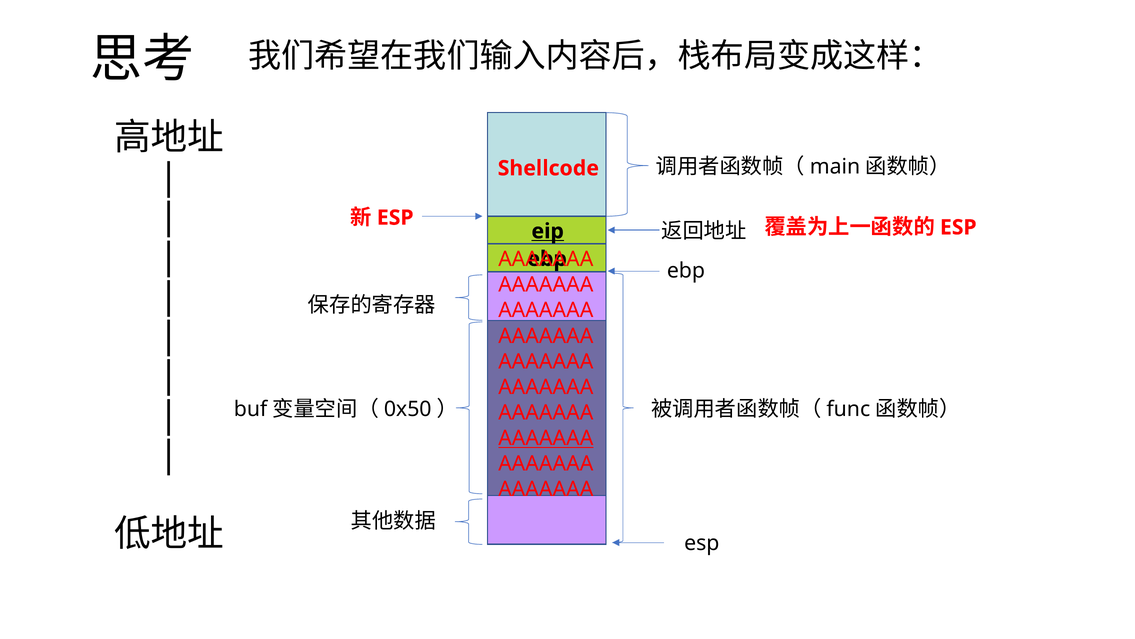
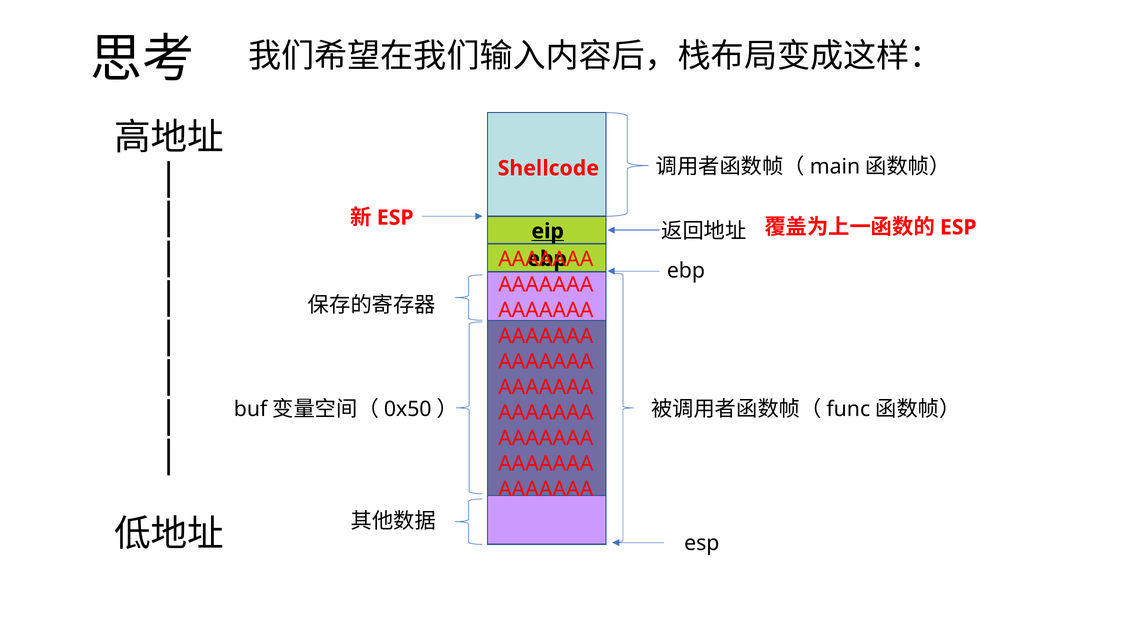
AAAAAAA underline: present -> none (546, 438)
